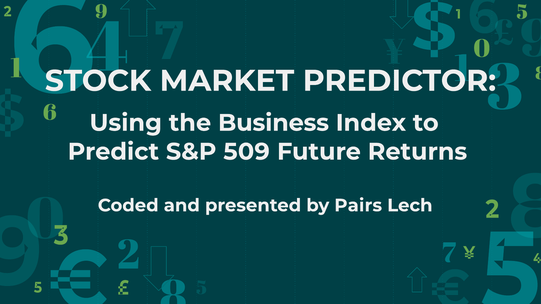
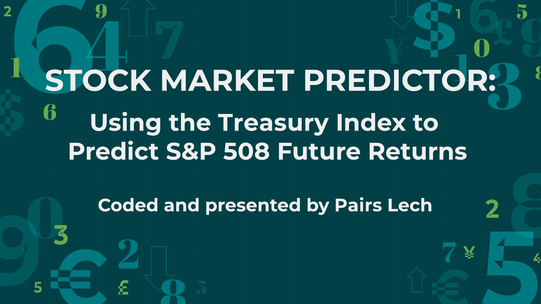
Business: Business -> Treasury (273, 123)
509: 509 -> 508 (247, 152)
